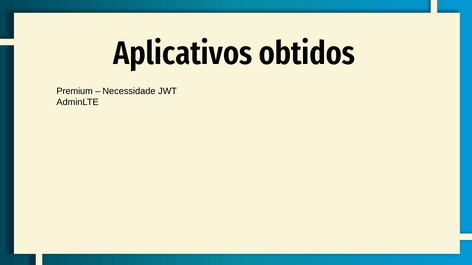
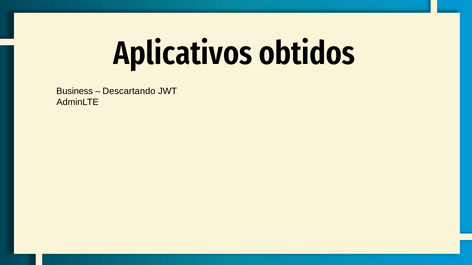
Premium: Premium -> Business (75, 91)
Necessidade: Necessidade -> Descartando (129, 91)
